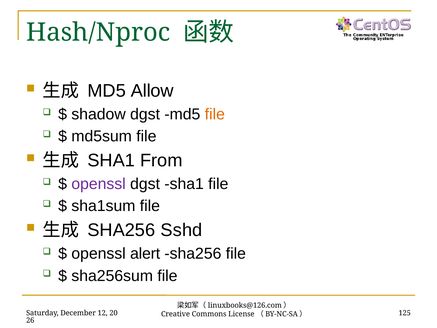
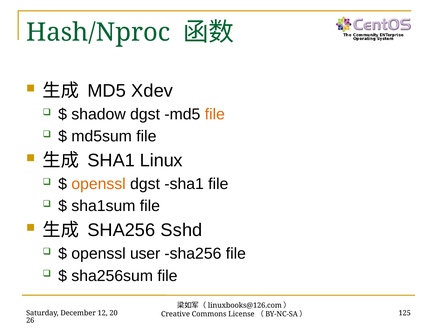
Allow: Allow -> Xdev (152, 91)
From: From -> Linux (161, 161)
openssl colour: purple -> orange (99, 184)
alert: alert -> user (145, 254)
